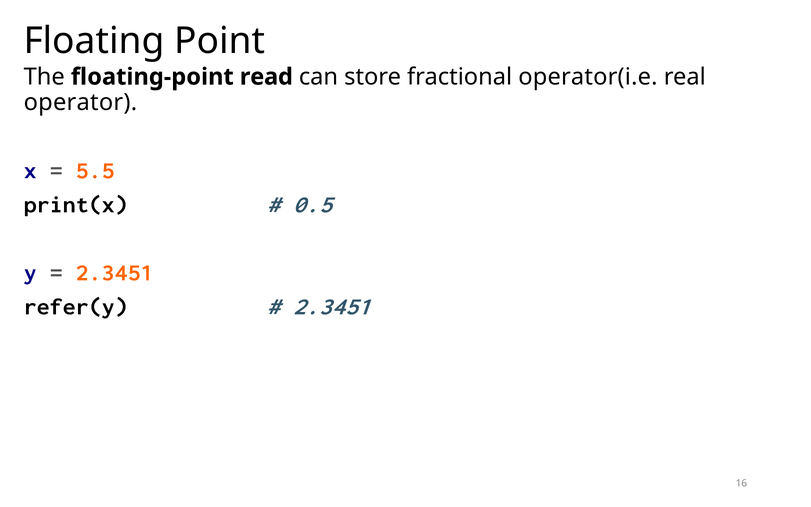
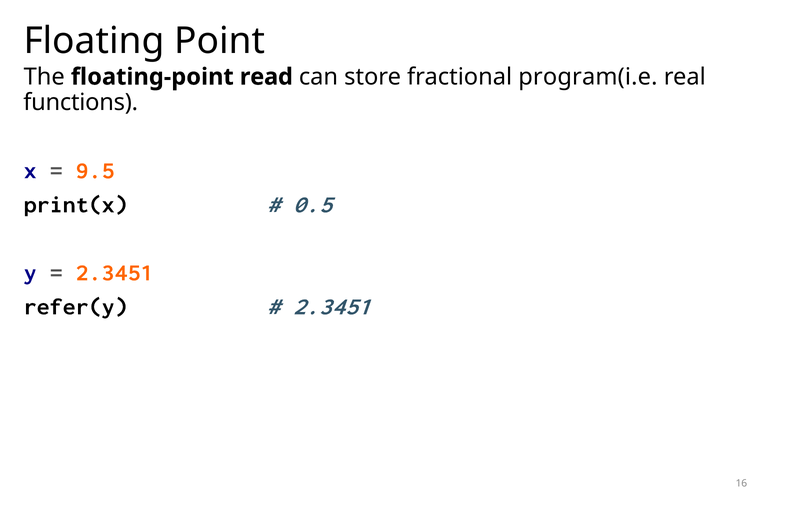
operator(i.e: operator(i.e -> program(i.e (588, 77)
operator: operator -> functions (81, 102)
5.5: 5.5 -> 9.5 (95, 170)
